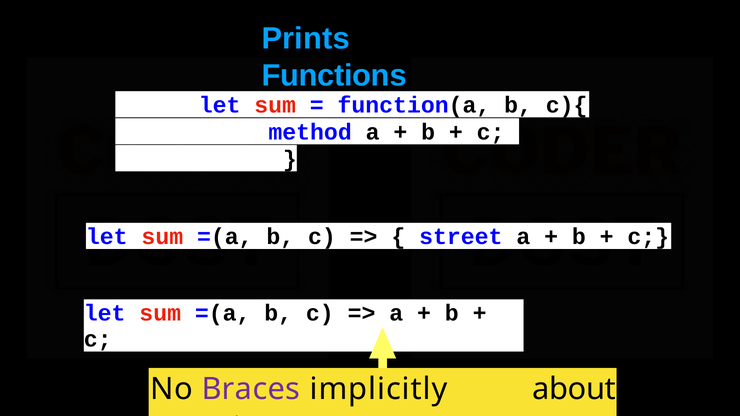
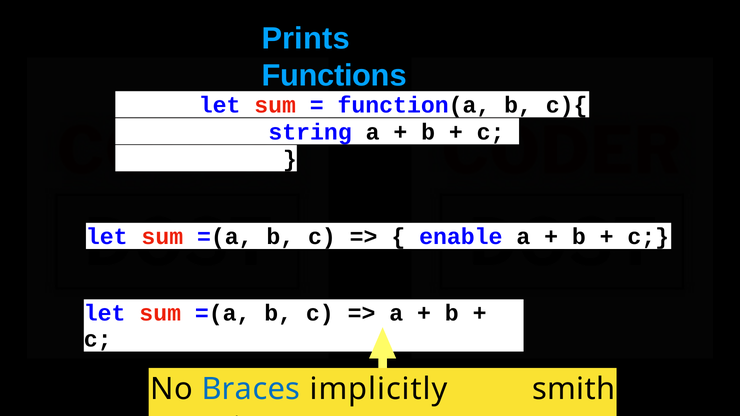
method: method -> string (310, 132)
street: street -> enable (461, 237)
Braces colour: purple -> blue (251, 389)
about: about -> smith (574, 389)
